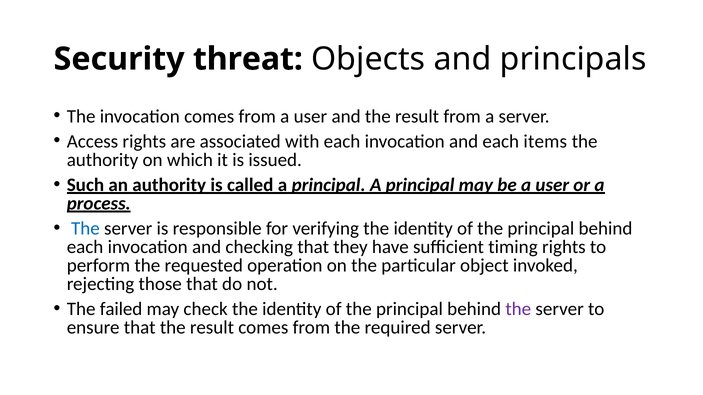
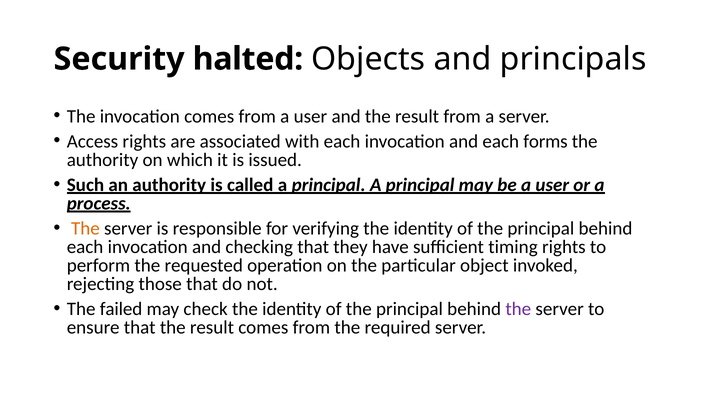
threat: threat -> halted (248, 59)
items: items -> forms (545, 141)
The colour: blue -> orange (85, 229)
